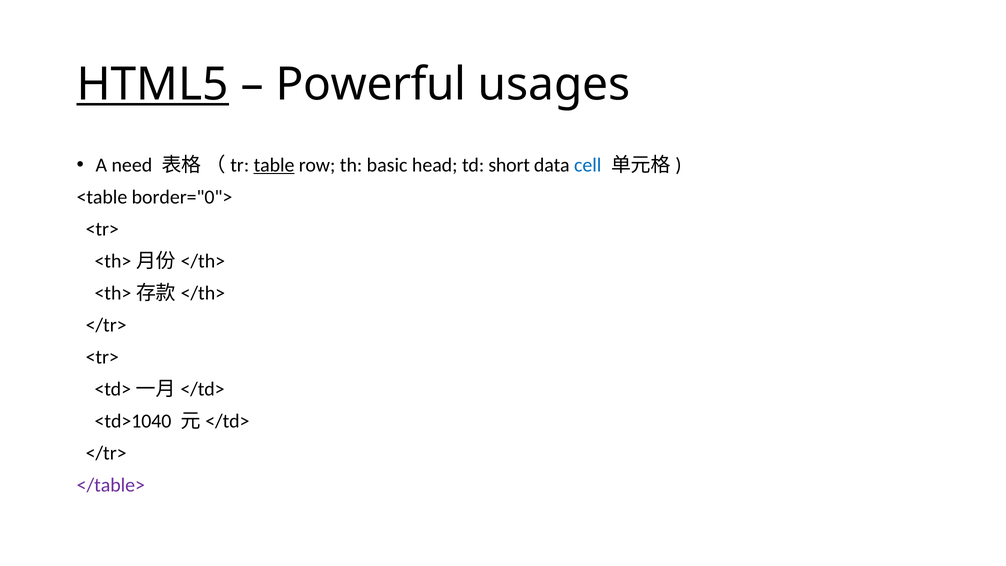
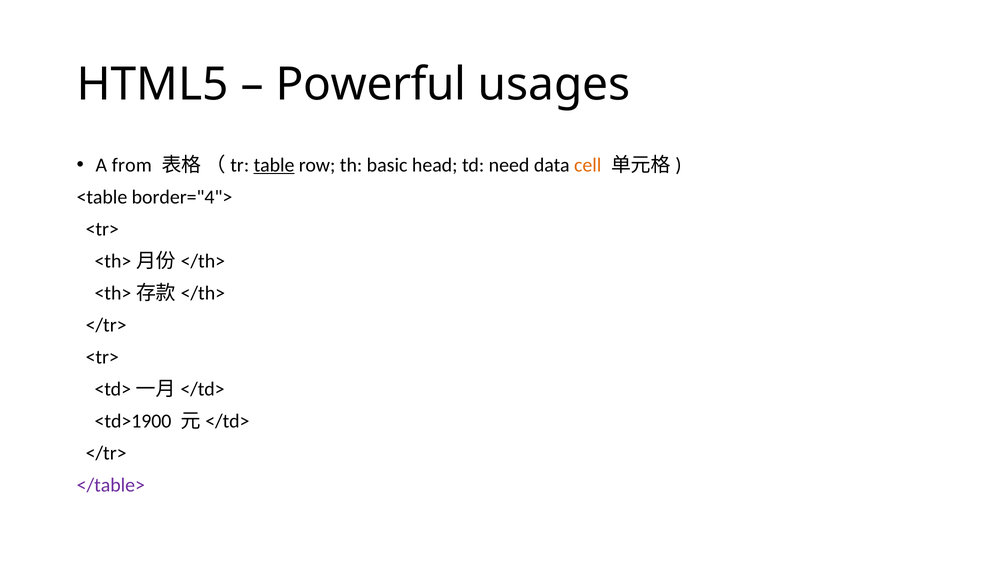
HTML5 underline: present -> none (153, 85)
need: need -> from (132, 165)
short: short -> need (509, 165)
cell colour: blue -> orange (588, 165)
border="0">: border="0"> -> border="4"> (182, 197)
<td>1040: <td>1040 -> <td>1900 (133, 421)
